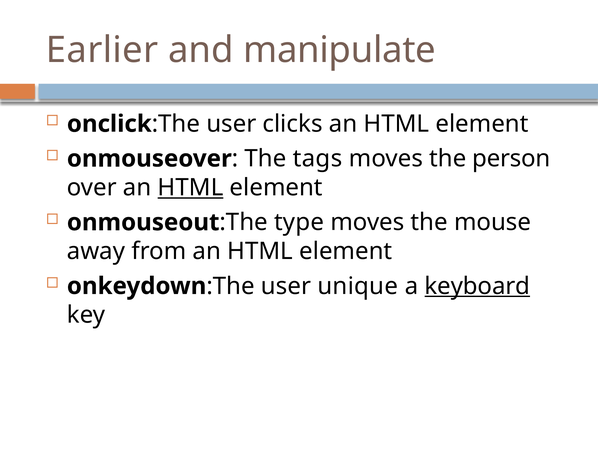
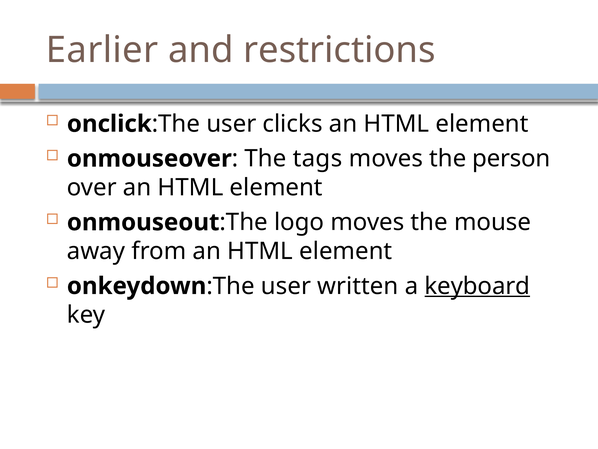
manipulate: manipulate -> restrictions (339, 50)
HTML underline: present -> none (191, 187)
type: type -> logo (299, 222)
unique: unique -> written (358, 286)
